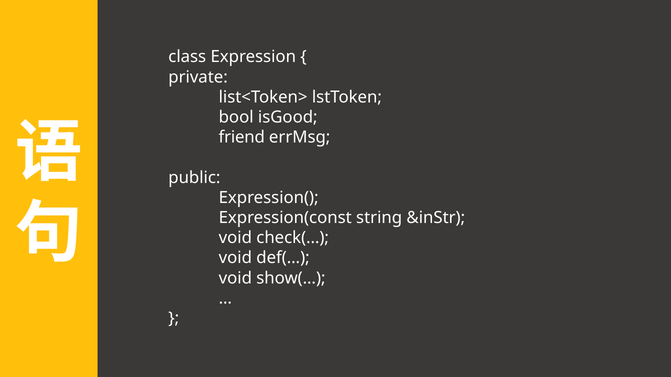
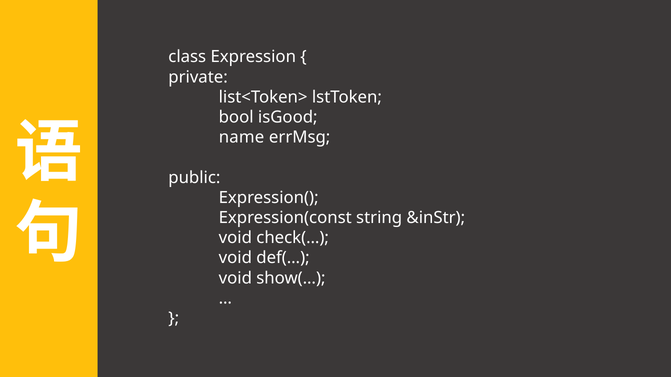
friend: friend -> name (242, 137)
